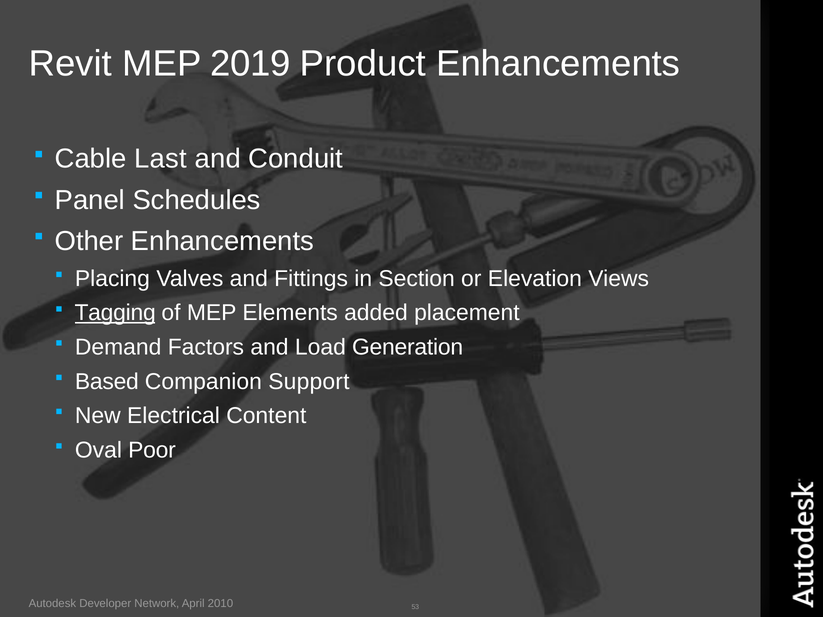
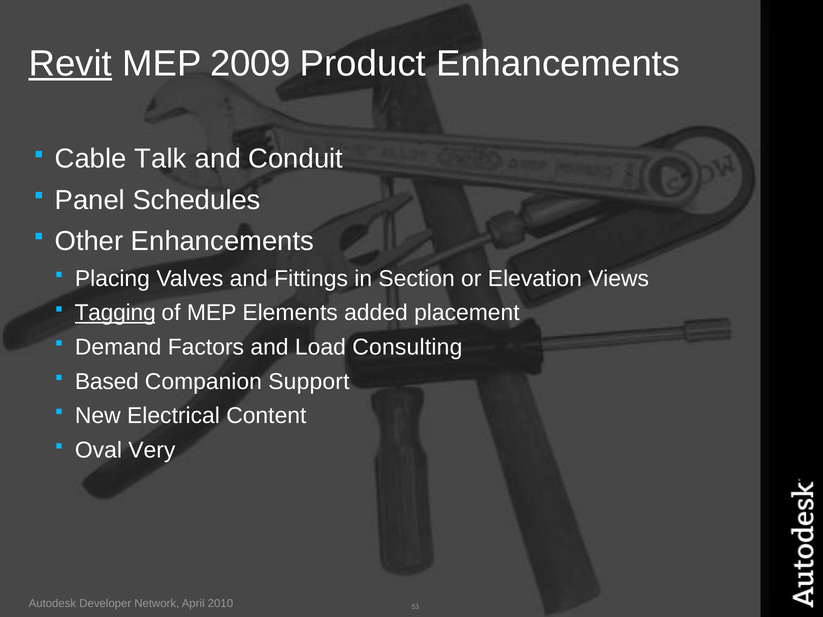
Revit underline: none -> present (70, 63)
2019: 2019 -> 2009 (251, 63)
Last: Last -> Talk (160, 159)
Generation: Generation -> Consulting (407, 347)
Poor: Poor -> Very (152, 450)
